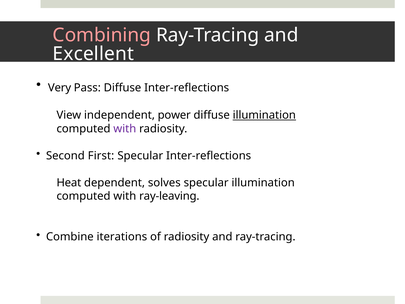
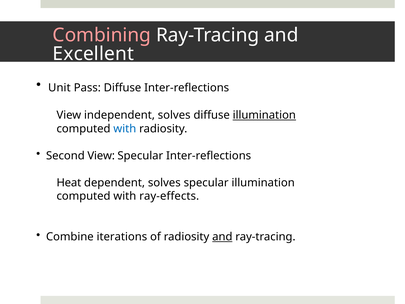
Very: Very -> Unit (59, 88)
independent power: power -> solves (174, 115)
with colour: purple -> blue (125, 129)
Second First: First -> View (101, 156)
ray-leaving: ray-leaving -> ray-effects (169, 196)
and underline: none -> present (222, 237)
